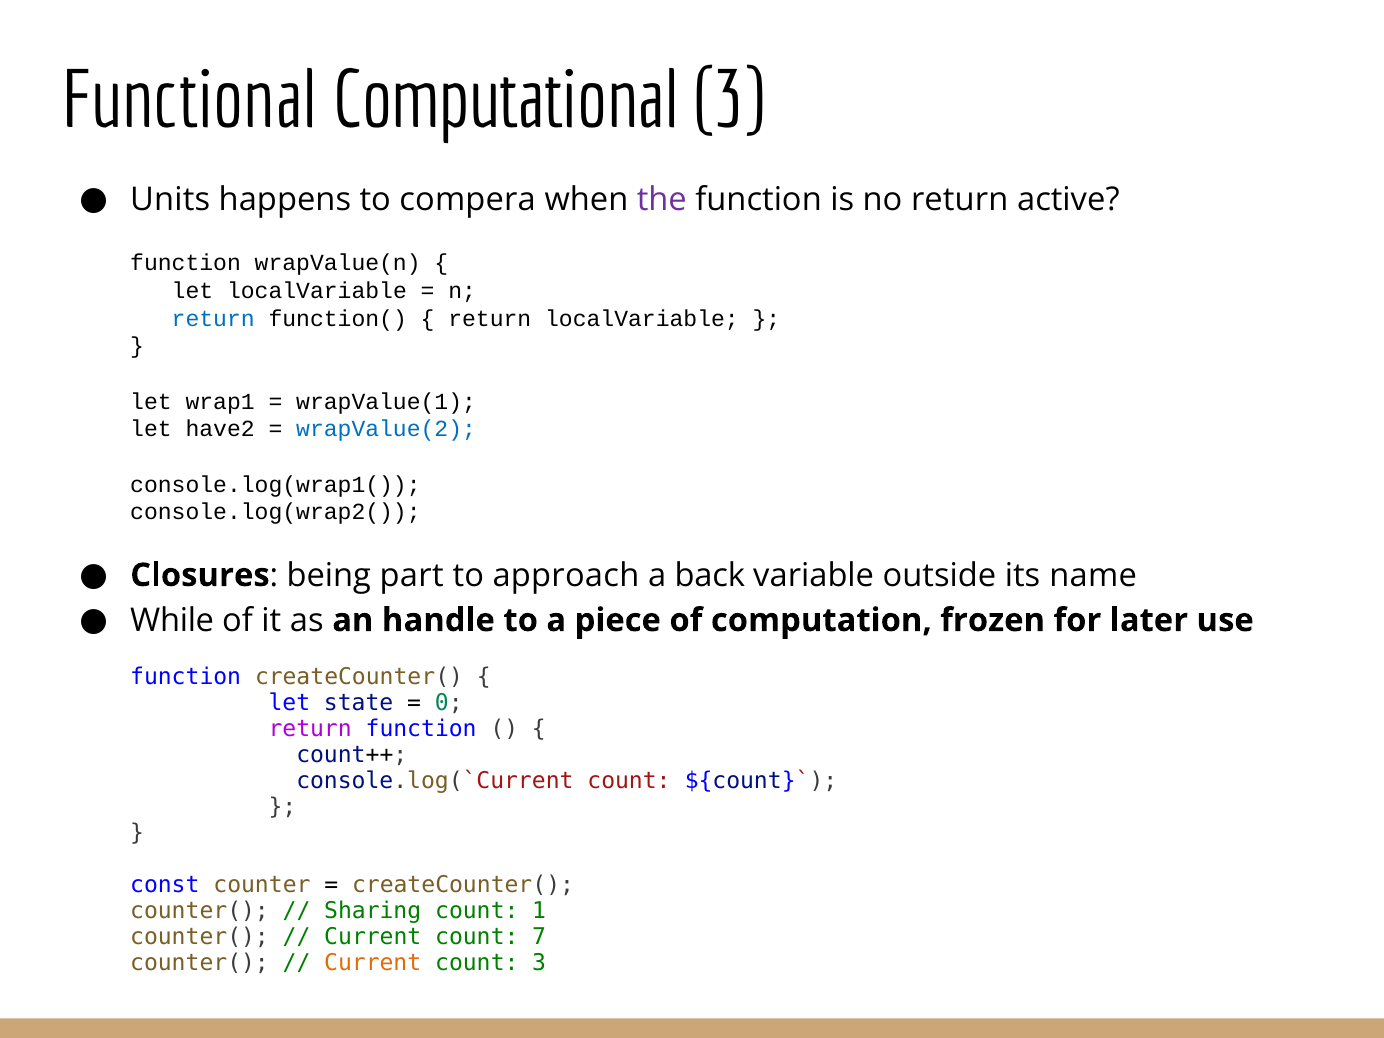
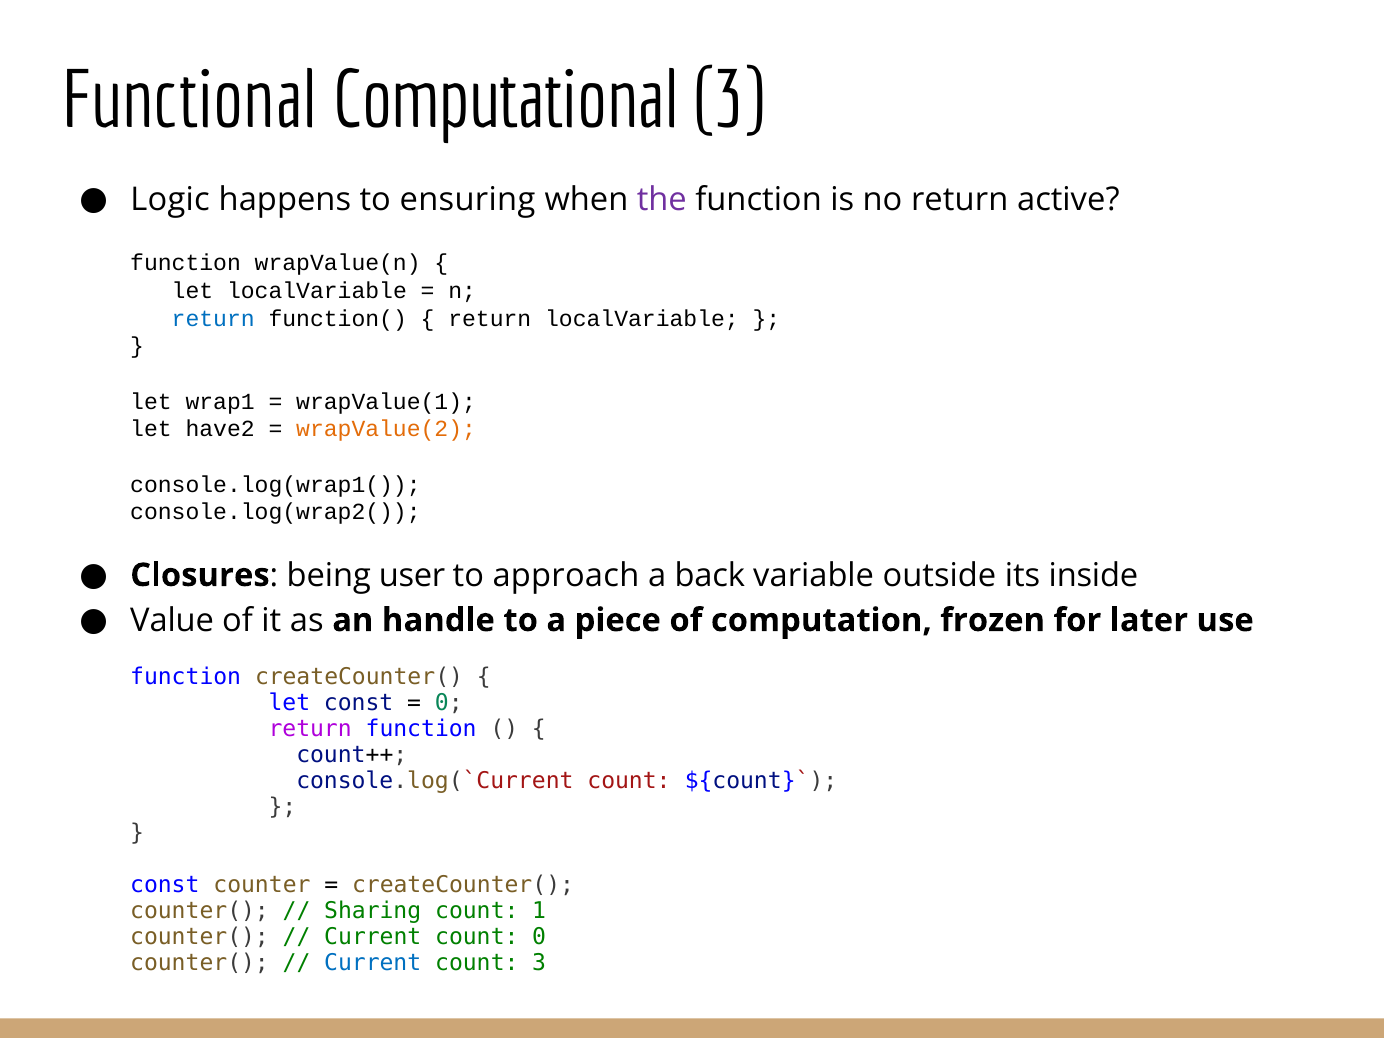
Units: Units -> Logic (170, 200)
compera: compera -> ensuring (467, 200)
wrapValue(2 colour: blue -> orange (386, 429)
part: part -> user (412, 575)
name: name -> inside (1093, 575)
While: While -> Value (172, 620)
let state: state -> const (359, 703)
count 7: 7 -> 0 (539, 937)
Current colour: orange -> blue (373, 963)
